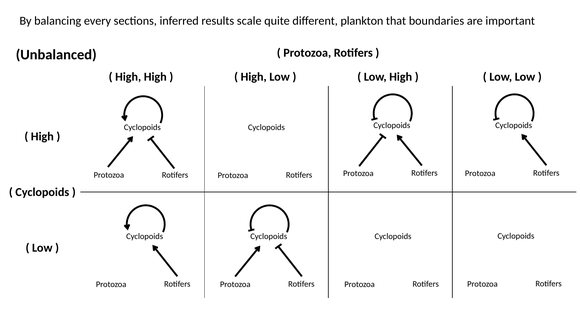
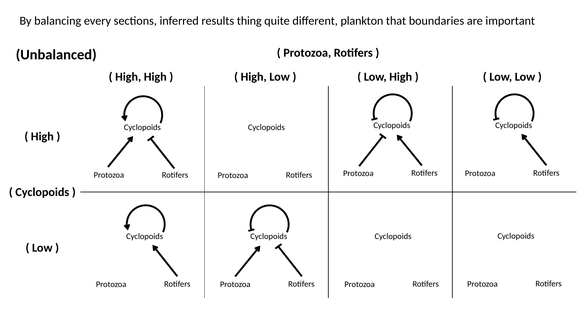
scale: scale -> thing (249, 21)
